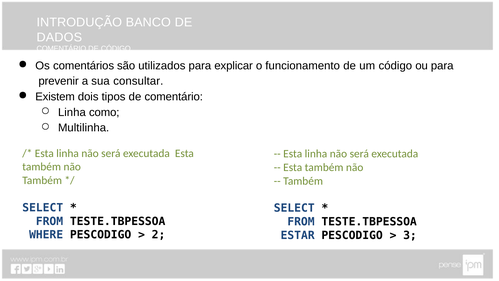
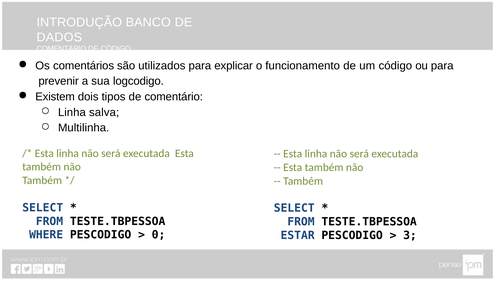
consultar: consultar -> logcodigo (138, 81)
como: como -> salva (104, 112)
2: 2 -> 0 (159, 235)
